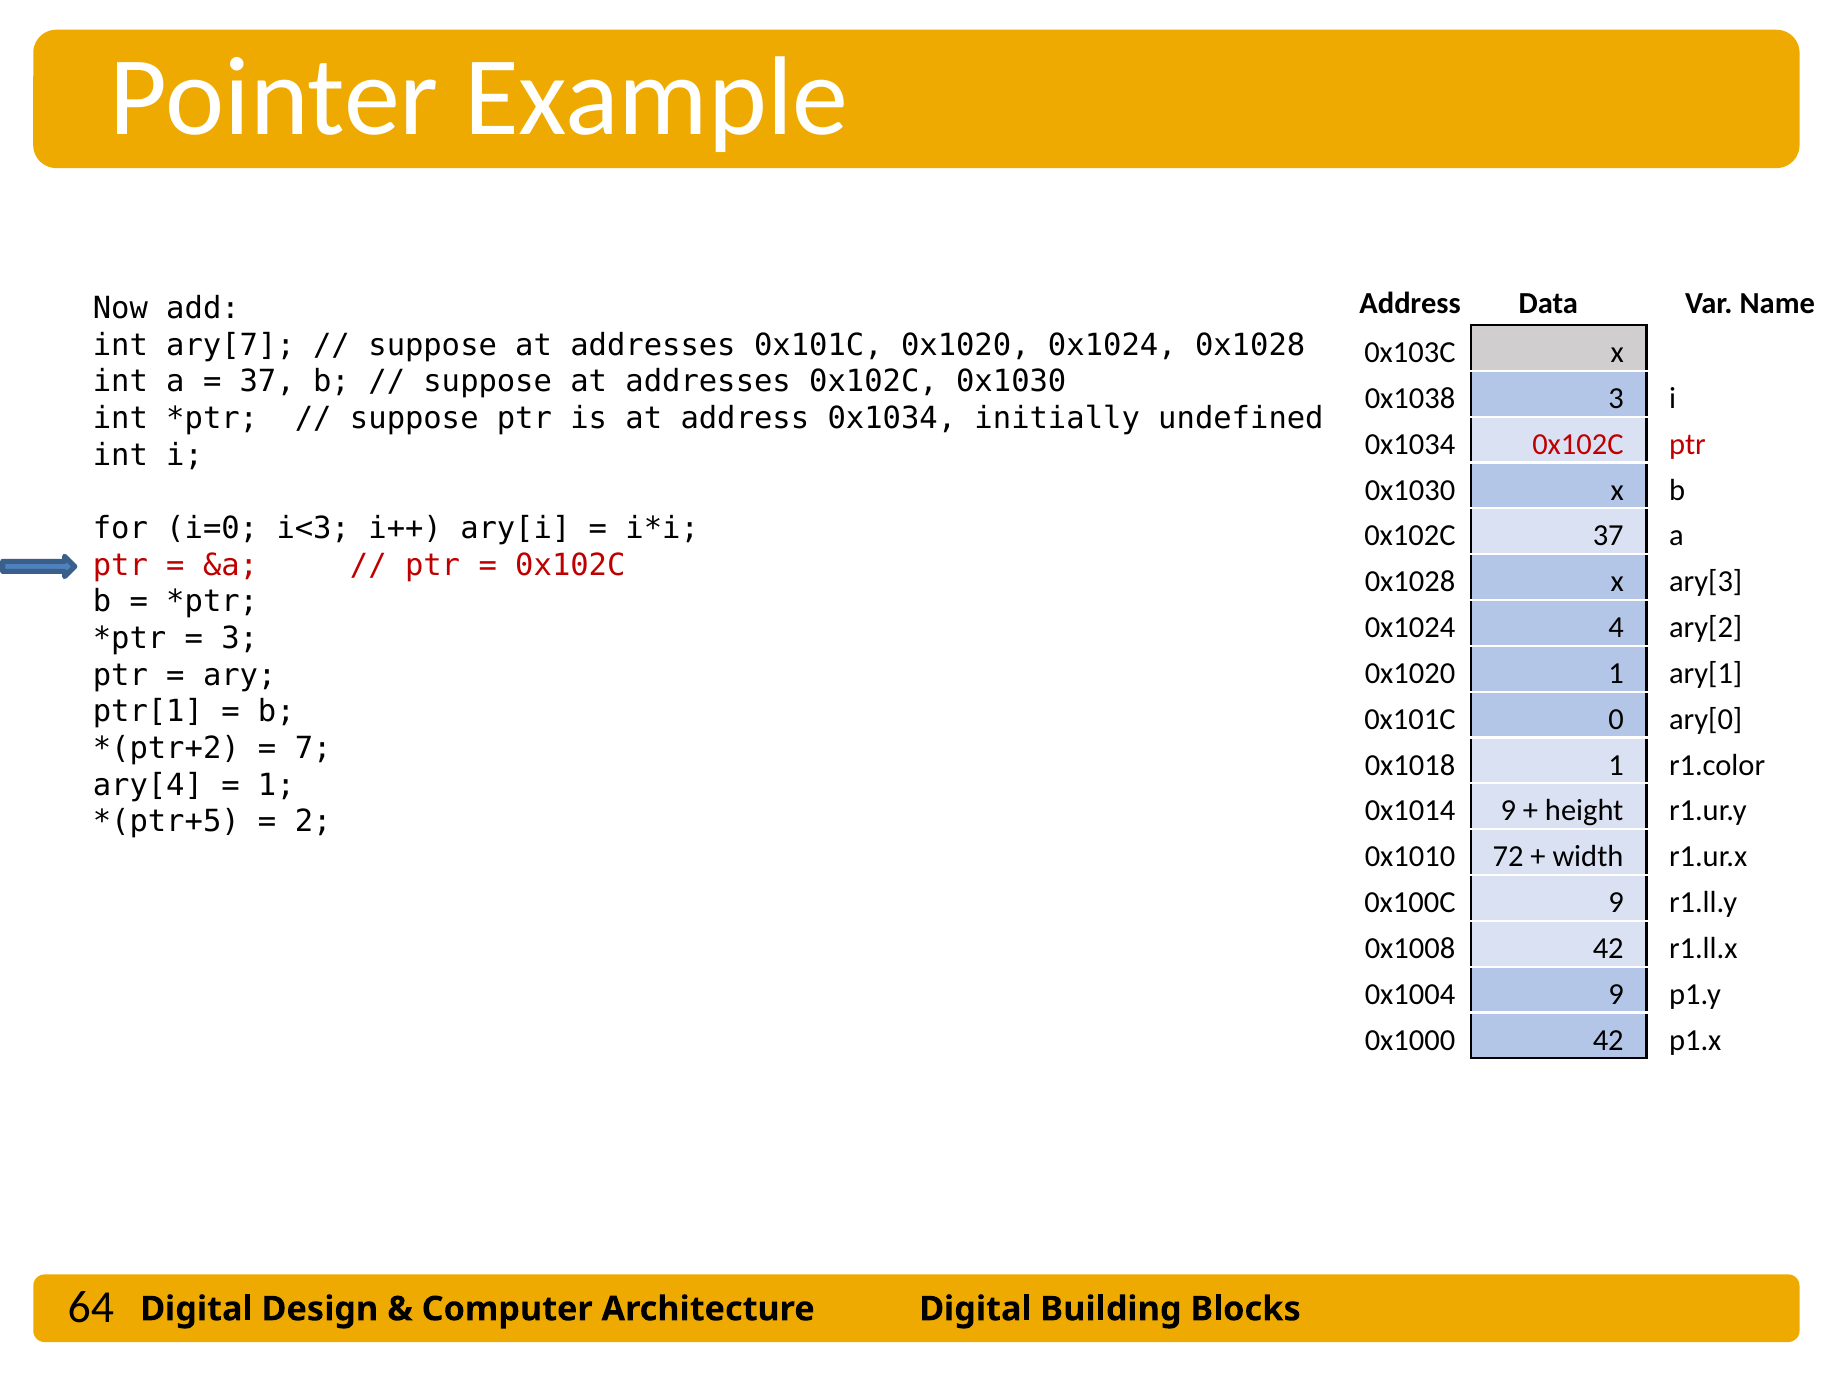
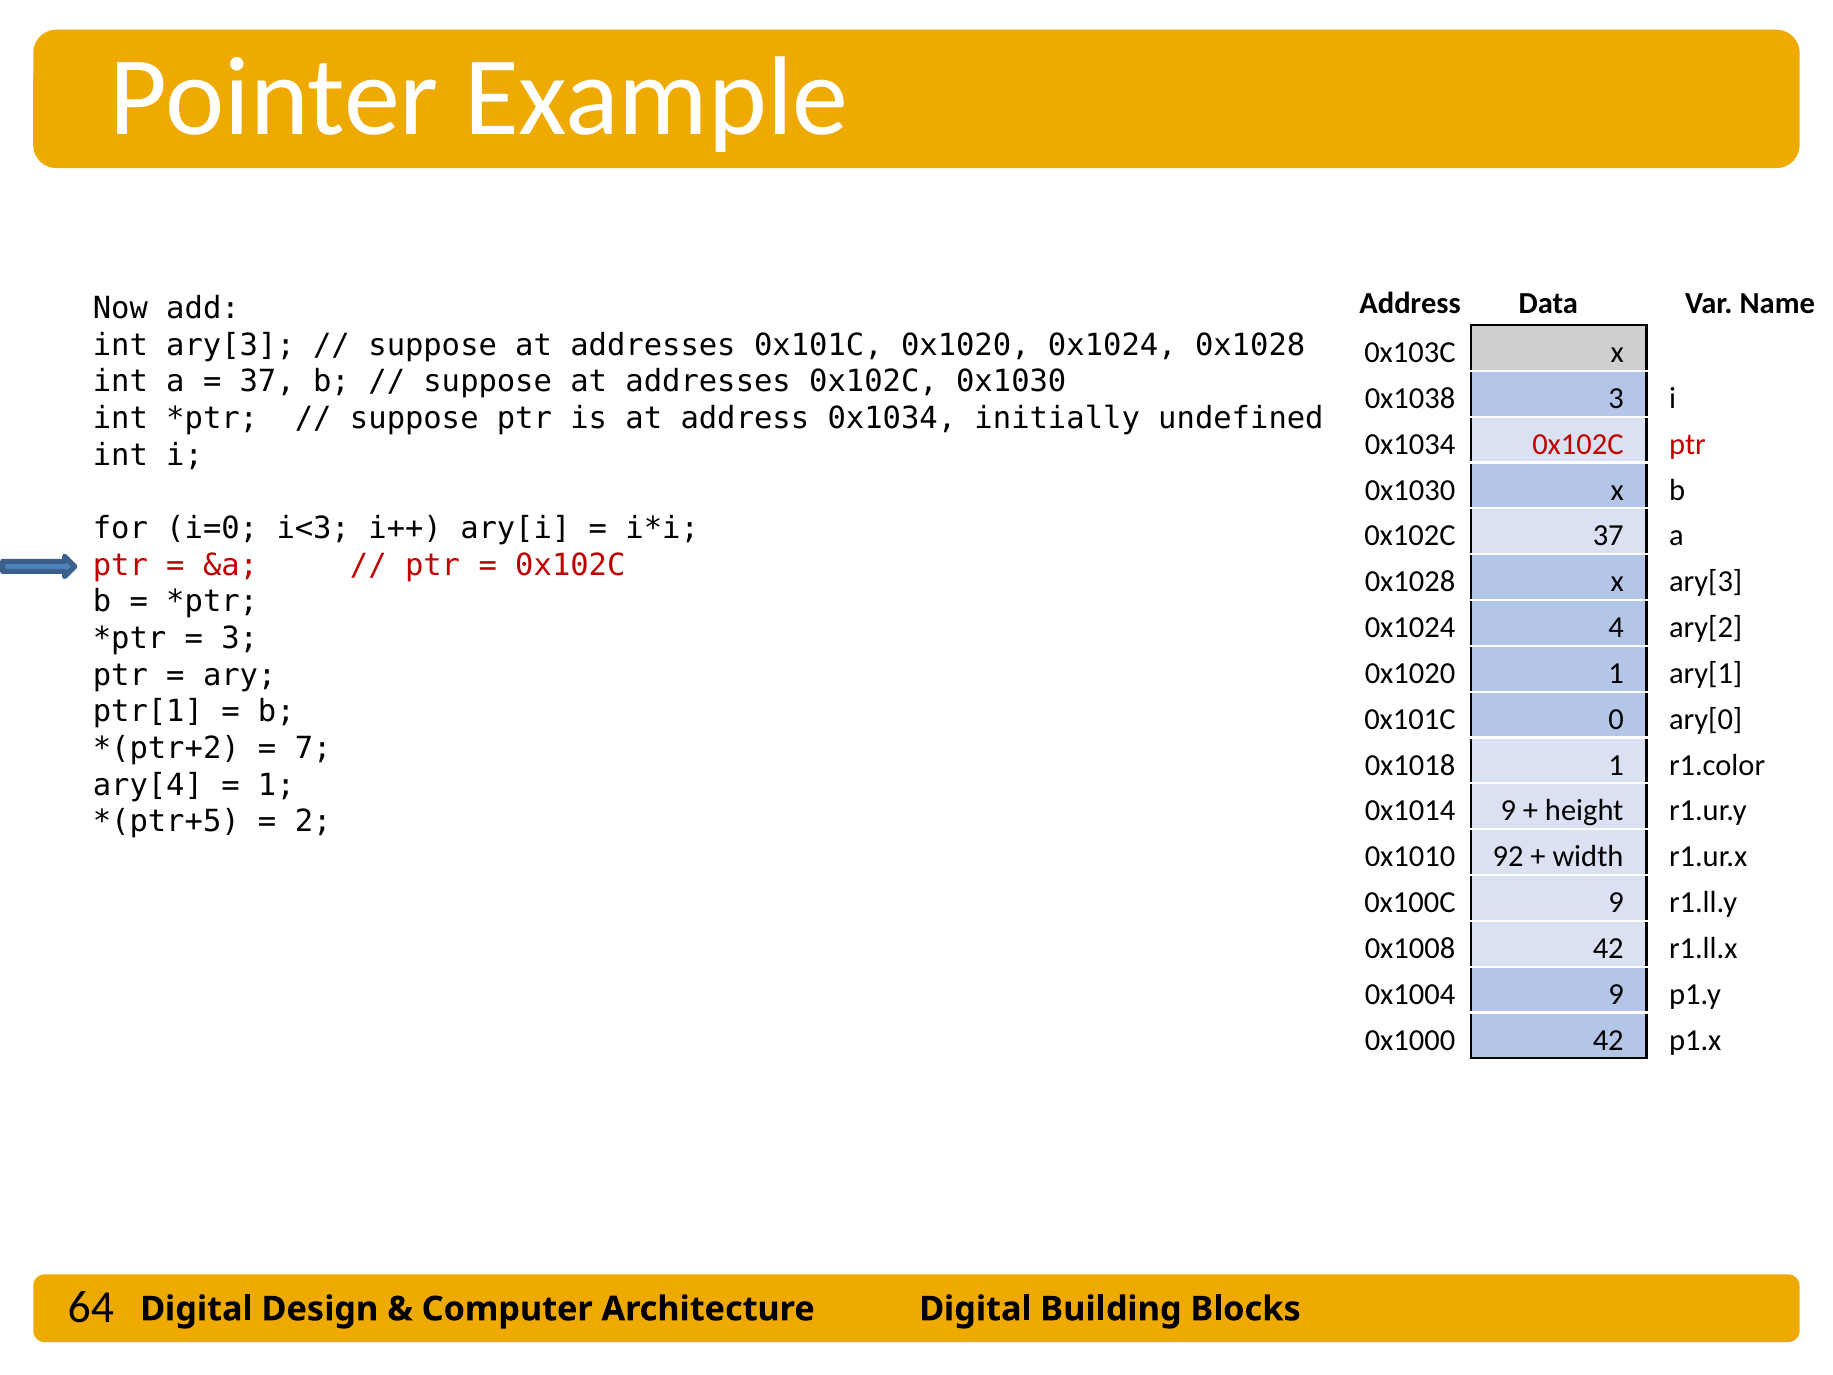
int ary[7: ary[7 -> ary[3 (231, 345)
72: 72 -> 92 (1508, 856)
